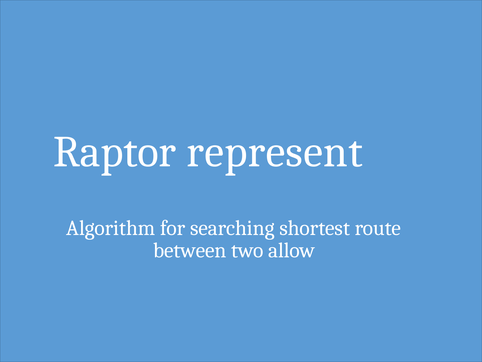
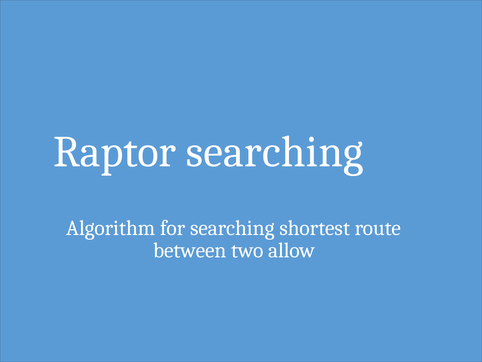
Raptor represent: represent -> searching (275, 152)
